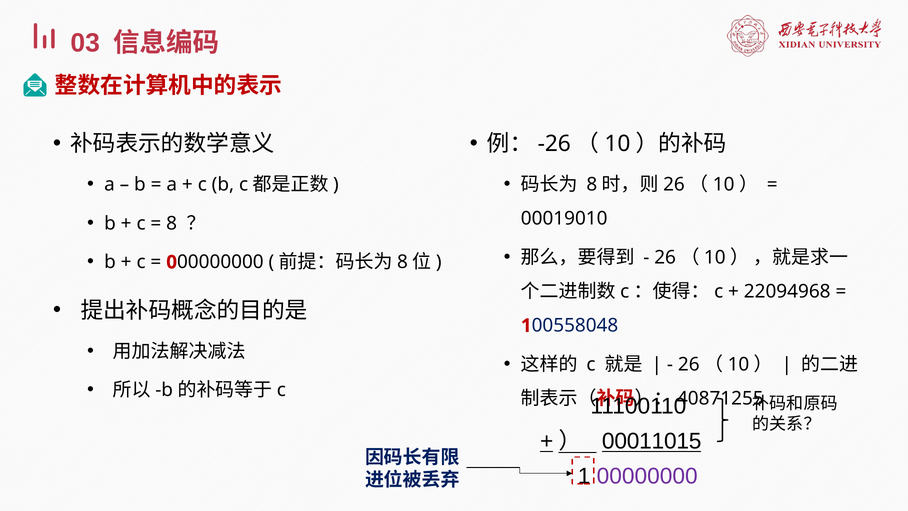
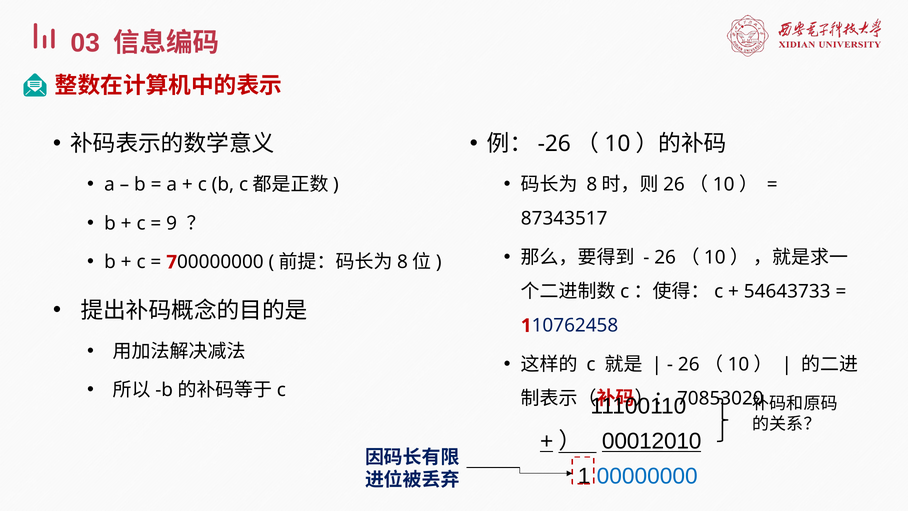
00019010: 00019010 -> 87343517 (564, 219)
8: 8 -> 9 (172, 223)
0: 0 -> 7 (172, 262)
22094968: 22094968 -> 54643733 (787, 291)
00558048: 00558048 -> 10762458 (575, 325)
40871255: 40871255 -> 70853020 (720, 398)
00011015: 00011015 -> 00012010 (652, 441)
00000000 colour: purple -> blue (647, 476)
